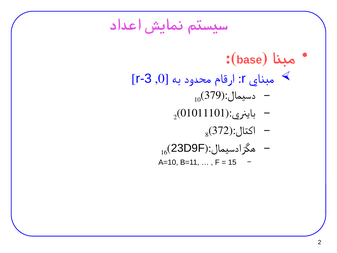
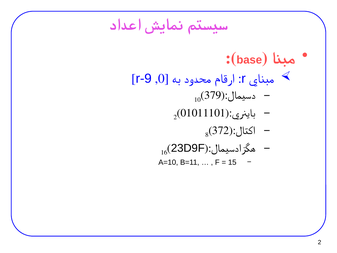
r-3: r-3 -> r-9 (144, 78)
